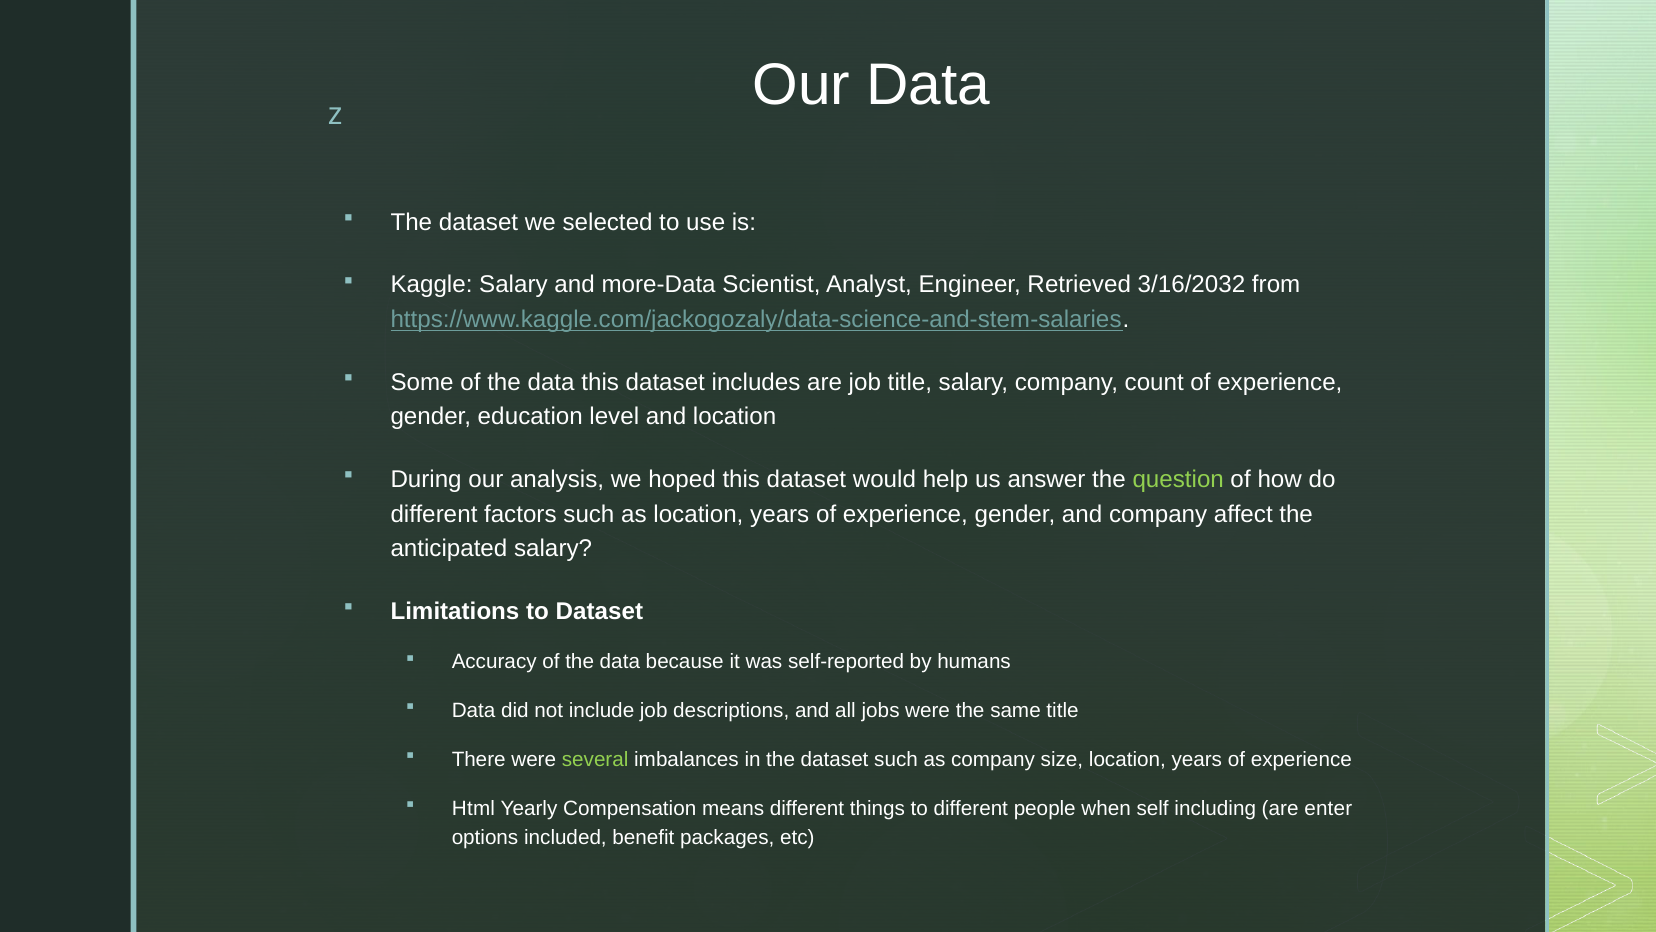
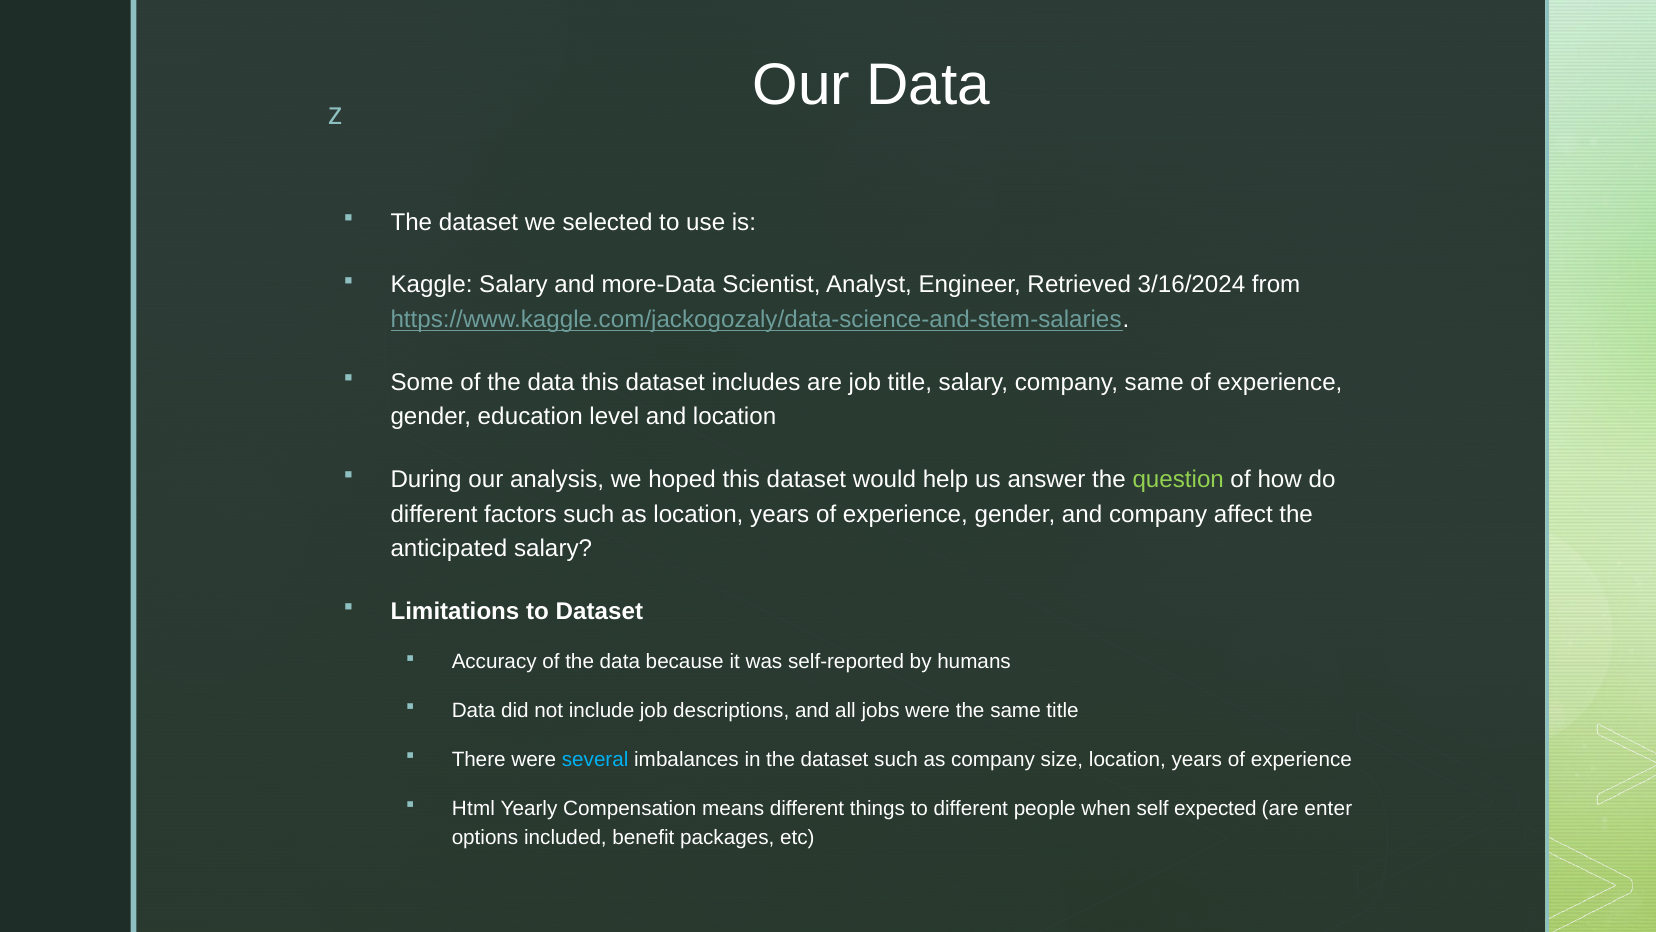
3/16/2032: 3/16/2032 -> 3/16/2024 (1191, 285)
company count: count -> same (1154, 382)
several colour: light green -> light blue (595, 759)
including: including -> expected (1215, 808)
